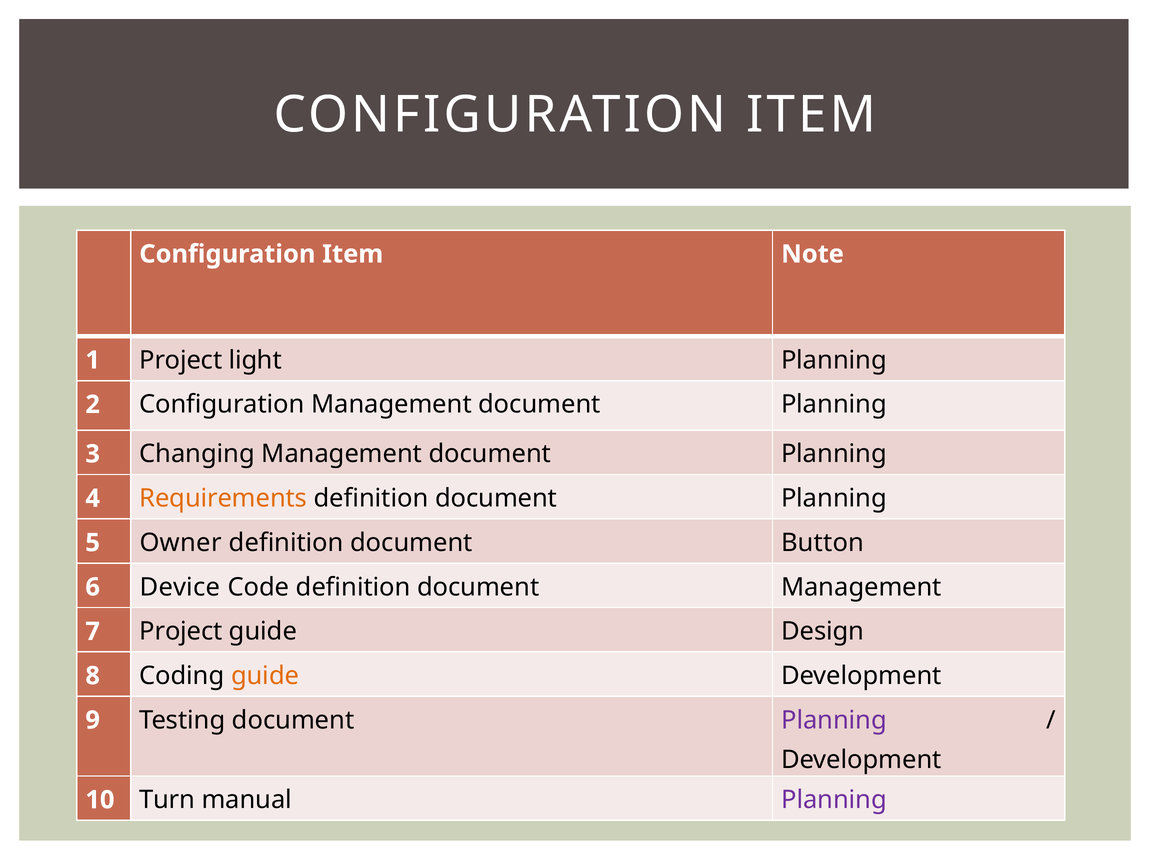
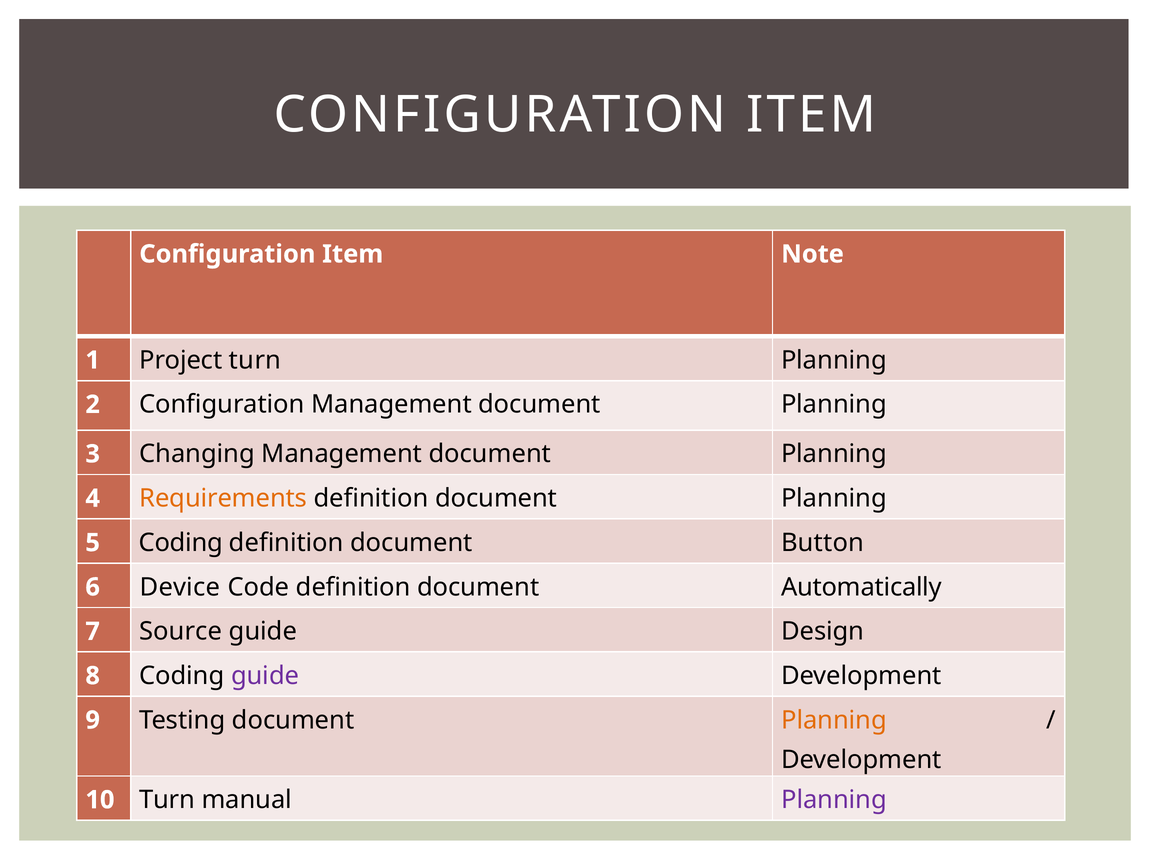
Project light: light -> turn (255, 360)
5 Owner: Owner -> Coding (181, 543)
document Management: Management -> Automatically (861, 587)
7 Project: Project -> Source (181, 632)
guide colour: orange -> purple (265, 676)
Planning colour: purple -> orange (834, 720)
